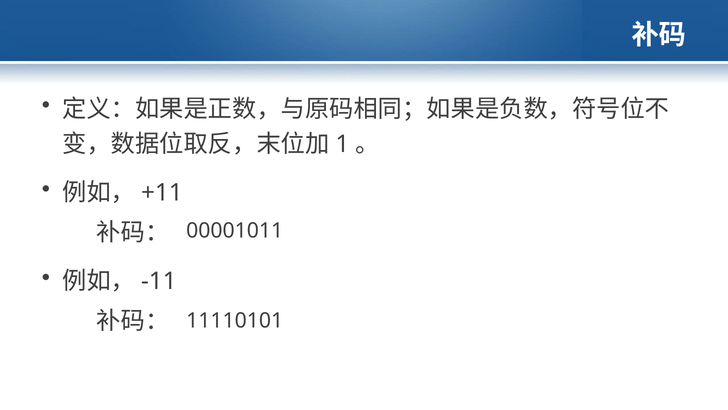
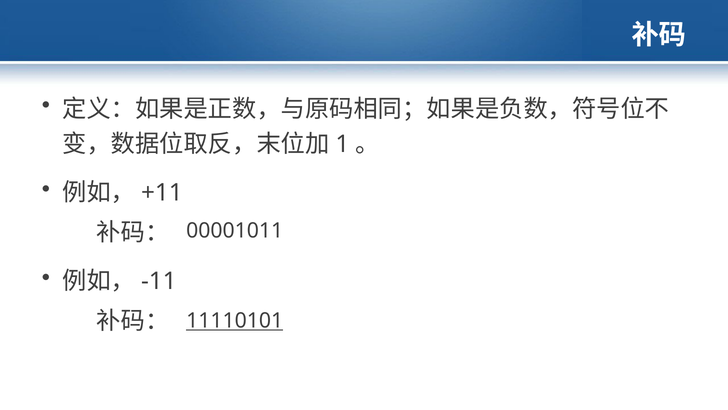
11110101 underline: none -> present (235, 321)
